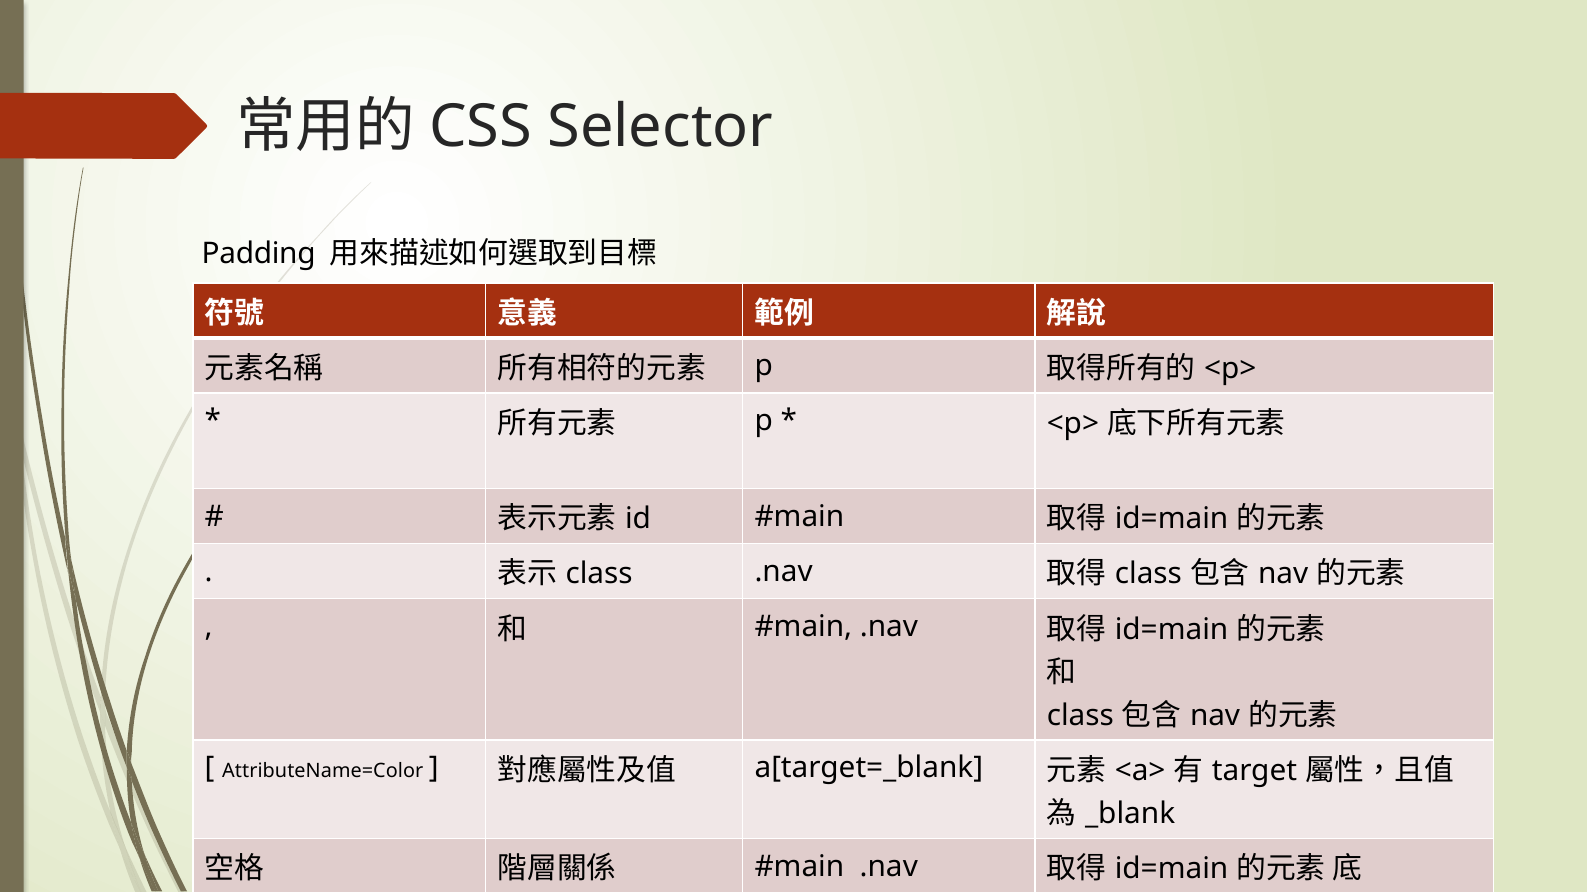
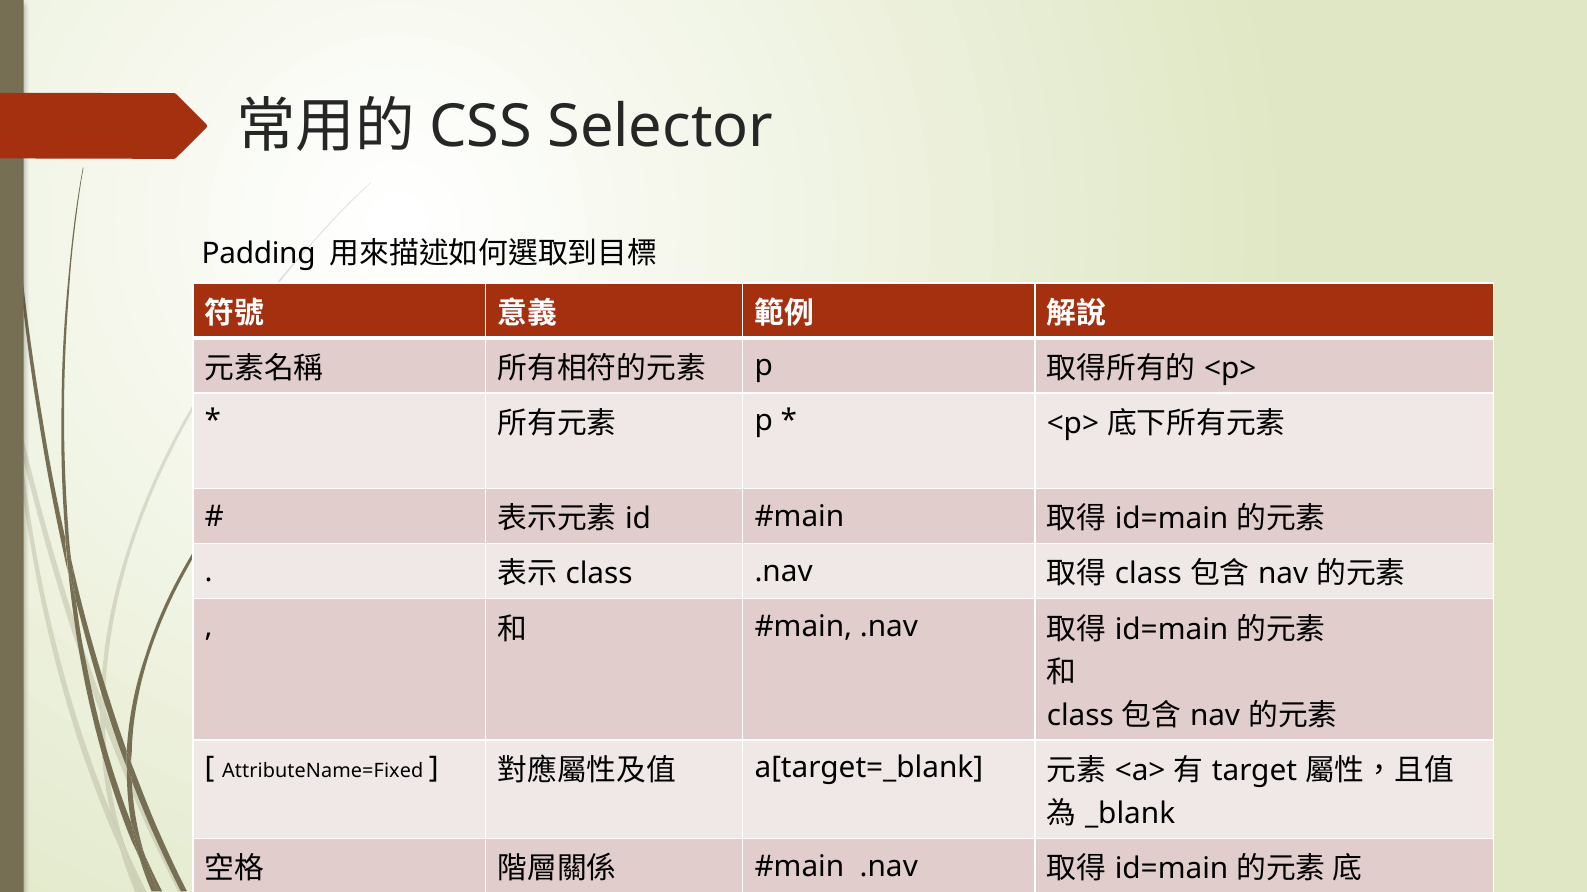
AttributeName=Color: AttributeName=Color -> AttributeName=Fixed (323, 772)
